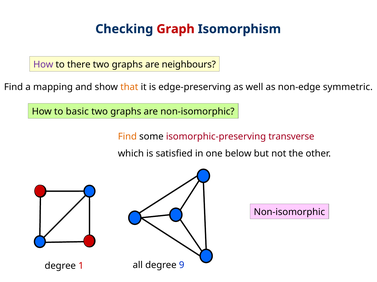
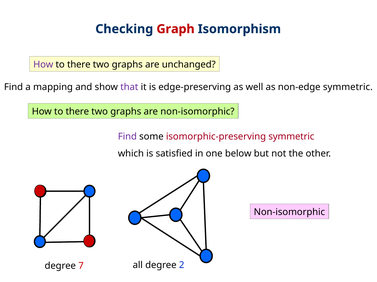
neighbours: neighbours -> unchanged (189, 65)
that colour: orange -> purple (129, 87)
basic: basic -> there (77, 112)
Find colour: orange -> purple (127, 137)
isomorphic-preserving transverse: transverse -> symmetric (291, 137)
1: 1 -> 7 (81, 266)
9: 9 -> 2 (182, 266)
